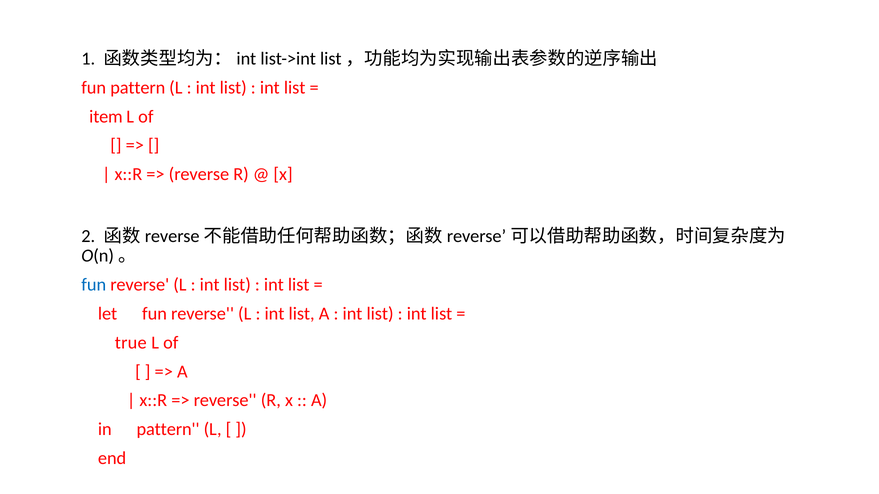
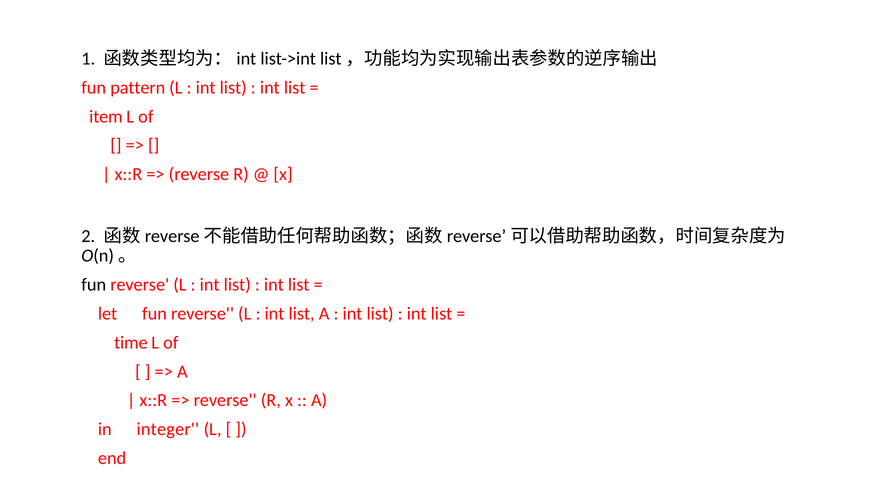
fun colour: blue -> black (94, 285)
true: true -> time (131, 343)
in pattern: pattern -> integer (168, 430)
